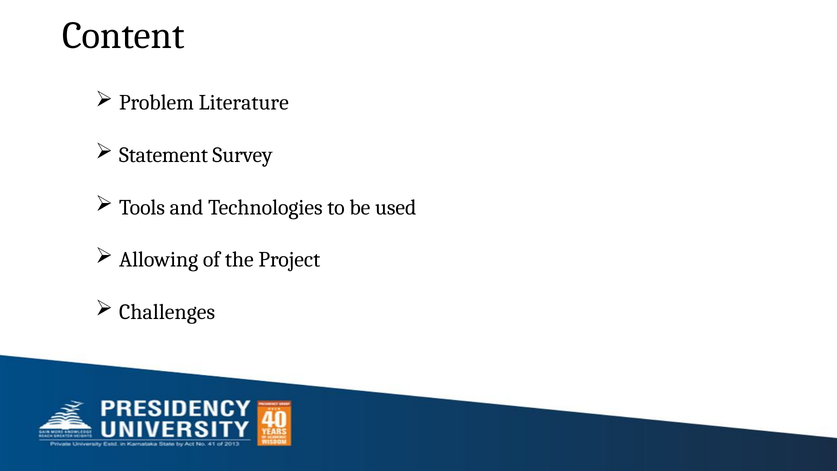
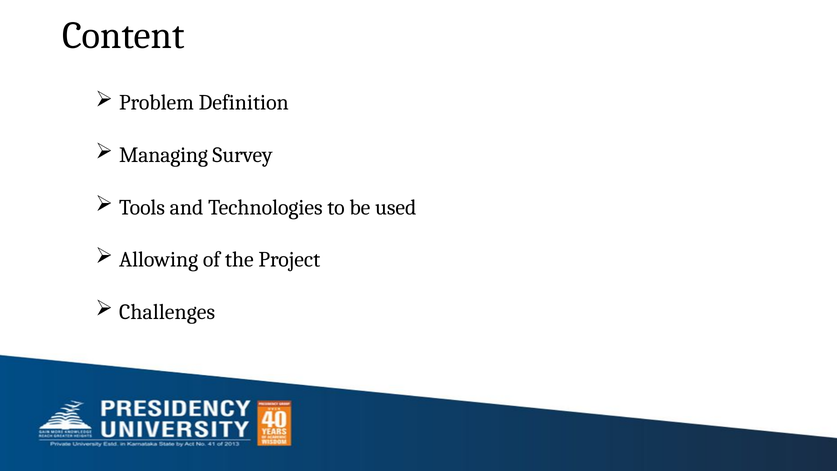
Literature: Literature -> Definition (244, 103)
Statement: Statement -> Managing (164, 155)
